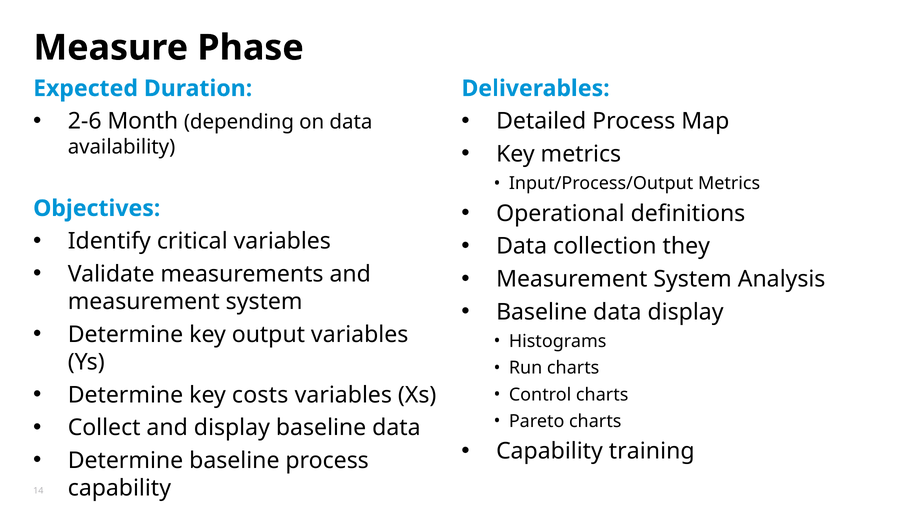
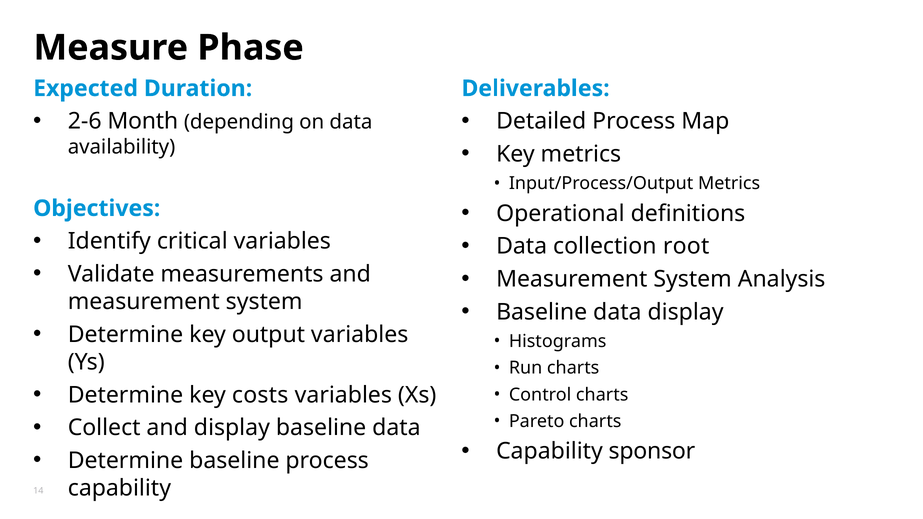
they: they -> root (686, 246)
training: training -> sponsor (652, 452)
